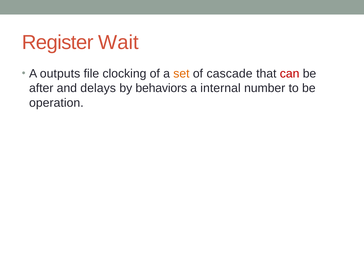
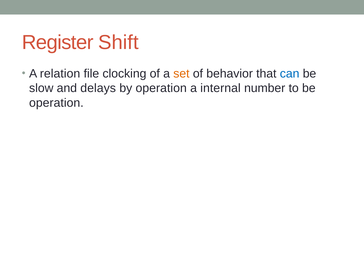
Wait: Wait -> Shift (118, 42)
outputs: outputs -> relation (60, 74)
cascade: cascade -> behavior (230, 74)
can colour: red -> blue (290, 74)
after: after -> slow (41, 88)
by behaviors: behaviors -> operation (161, 88)
